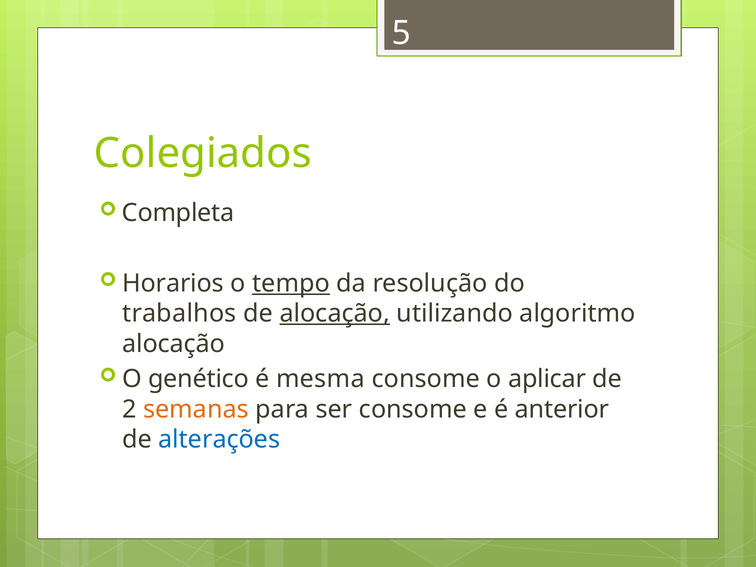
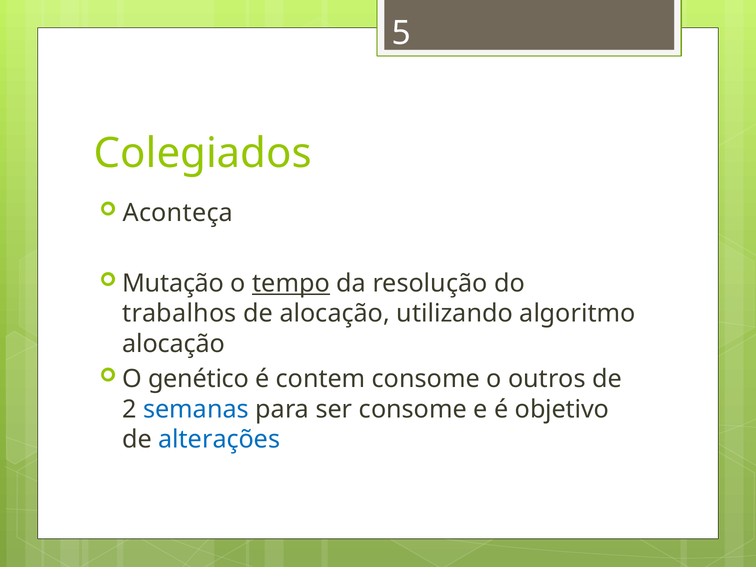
Completa: Completa -> Aconteça (178, 213)
Horarios: Horarios -> Mutação (173, 283)
alocação underline: present -> none (335, 314)
mesma: mesma -> contem (321, 379)
aplicar: aplicar -> outros (547, 379)
semanas colour: orange -> blue (196, 409)
anterior: anterior -> objetivo (562, 409)
